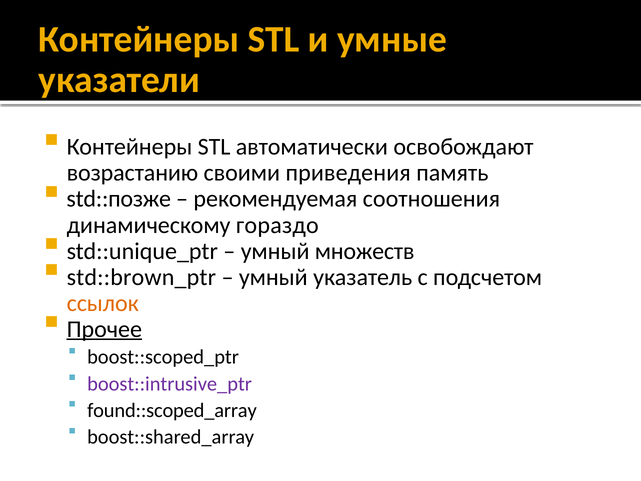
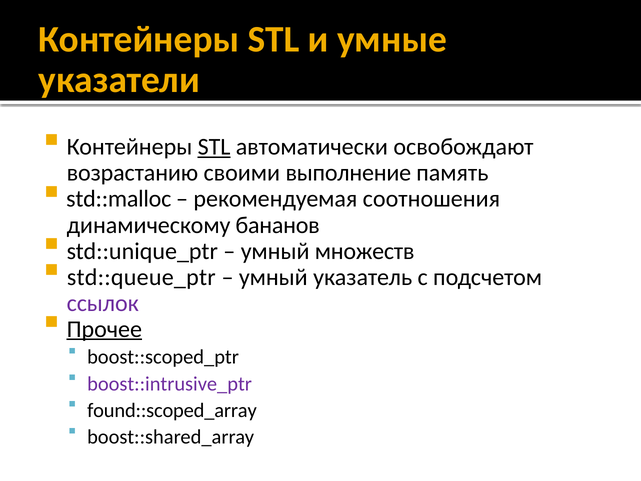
STL underline: none -> present (214, 147)
приведения: приведения -> выполнение (348, 173)
std::позже: std::позже -> std::malloc (119, 199)
гораздо: гораздо -> бананов (278, 225)
std::brown_ptr: std::brown_ptr -> std::queue_ptr (141, 277)
ссылок colour: orange -> purple (103, 303)
